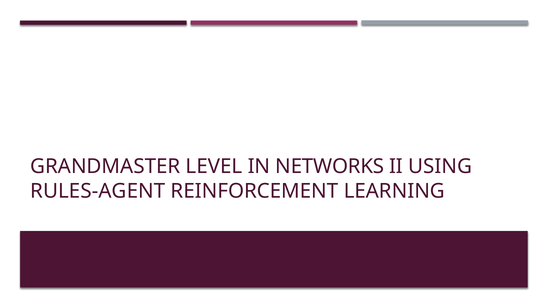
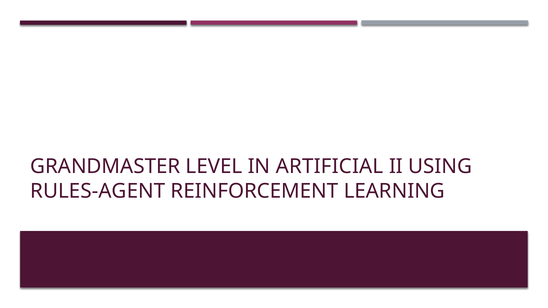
NETWORKS: NETWORKS -> ARTIFICIAL (330, 167)
